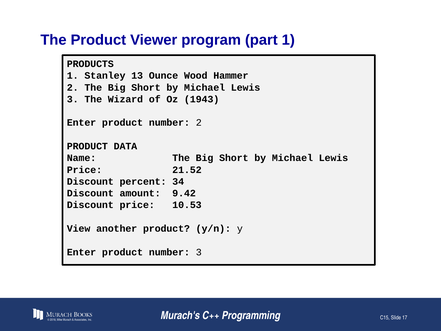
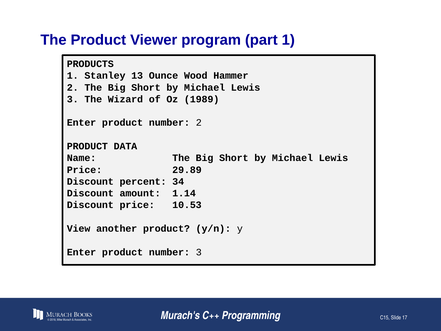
1943: 1943 -> 1989 (202, 99)
21.52: 21.52 -> 29.89 (187, 170)
9.42: 9.42 -> 1.14 (184, 193)
